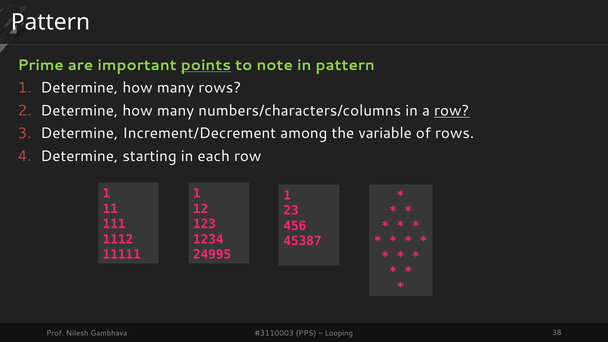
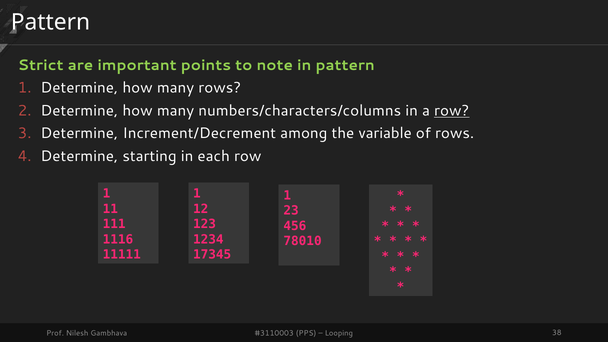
Prime: Prime -> Strict (41, 65)
points underline: present -> none (206, 65)
1112: 1112 -> 1116 (118, 239)
45387: 45387 -> 78010 (303, 241)
24995: 24995 -> 17345 (212, 255)
